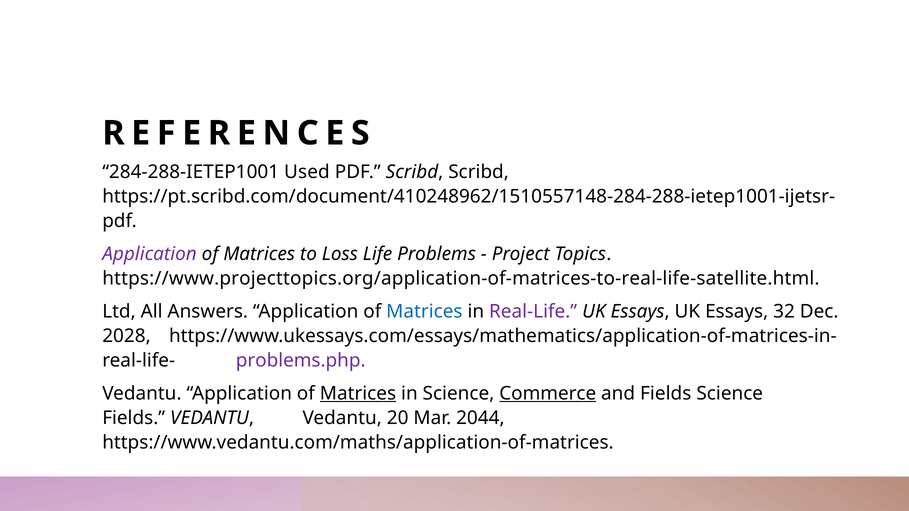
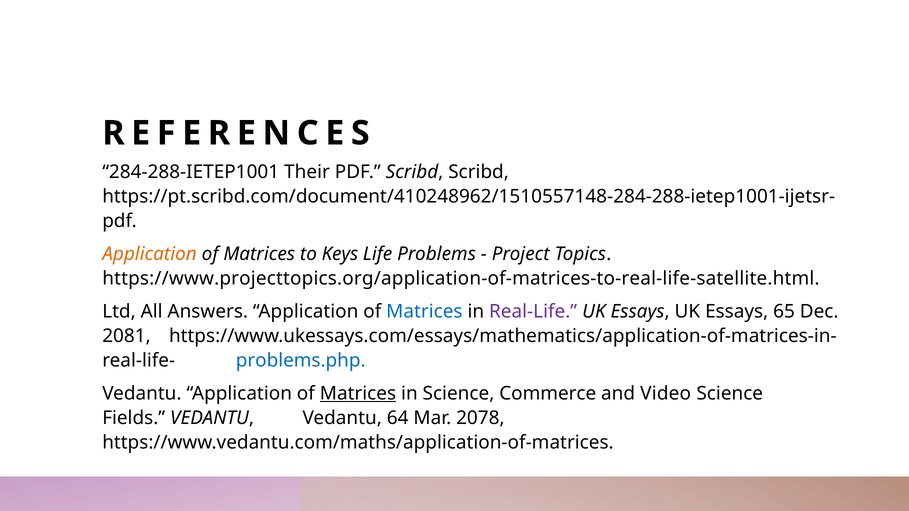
Used: Used -> Their (307, 172)
Application colour: purple -> orange (150, 254)
Loss: Loss -> Keys (340, 254)
32: 32 -> 65 (784, 312)
2028: 2028 -> 2081 (126, 336)
problems.php colour: purple -> blue (301, 361)
Commerce underline: present -> none (548, 394)
and Fields: Fields -> Video (666, 394)
20: 20 -> 64 (398, 418)
2044: 2044 -> 2078 (480, 418)
